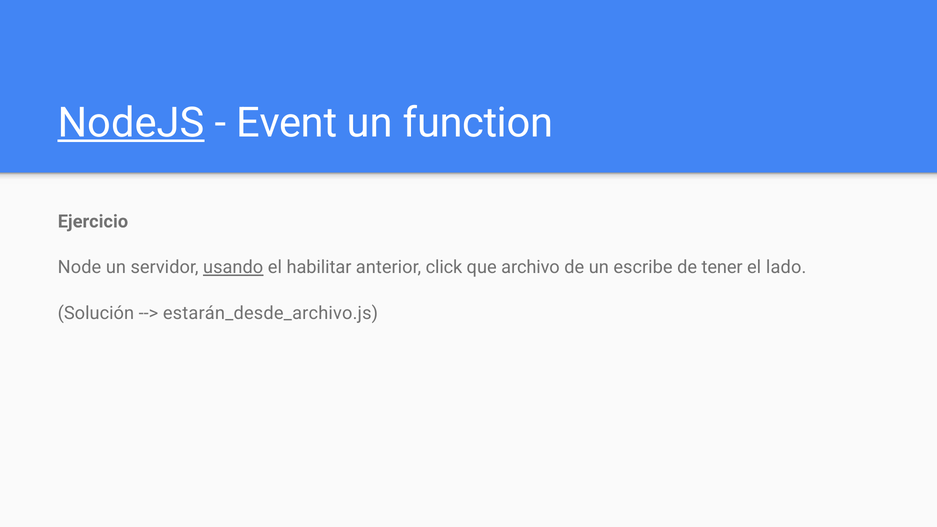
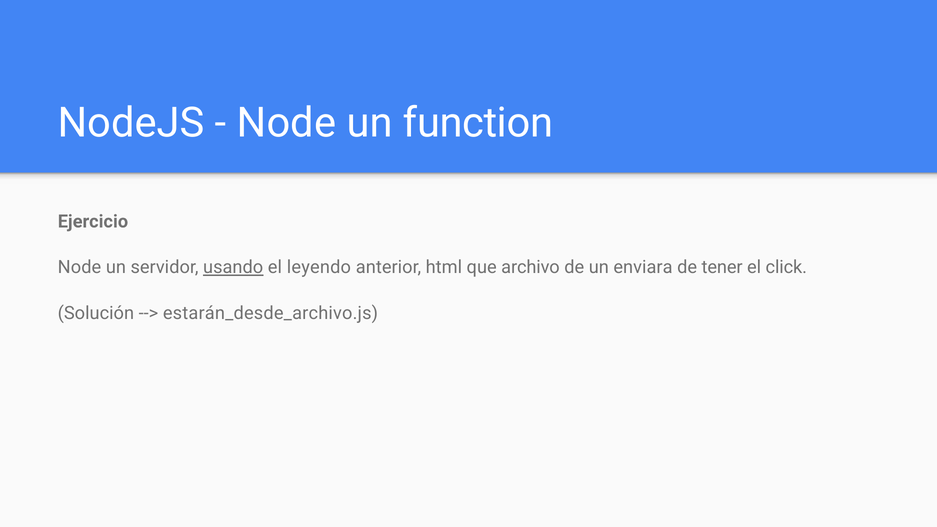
NodeJS underline: present -> none (131, 123)
Event: Event -> Node (286, 123)
habilitar: habilitar -> leyendo (319, 267)
click: click -> html (444, 267)
escribe: escribe -> enviara (643, 267)
lado: lado -> click (786, 267)
